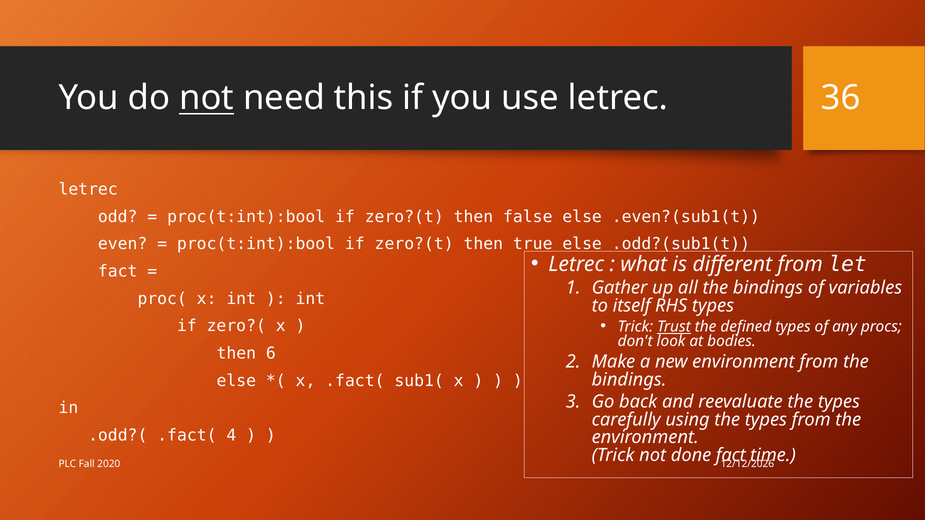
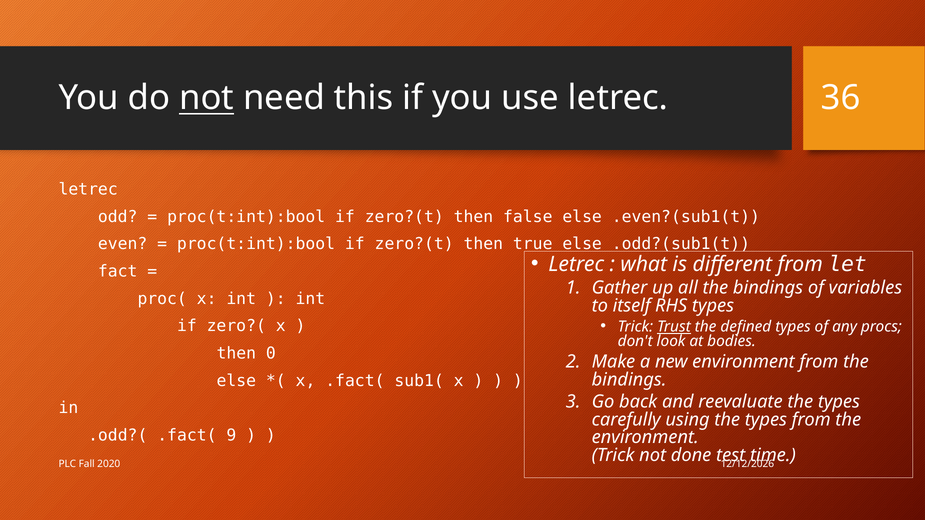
6: 6 -> 0 (271, 354)
4: 4 -> 9 (231, 436)
done fact: fact -> test (731, 455)
